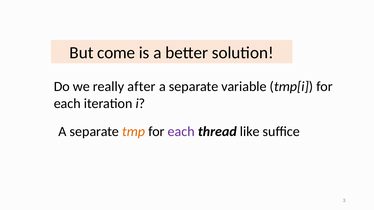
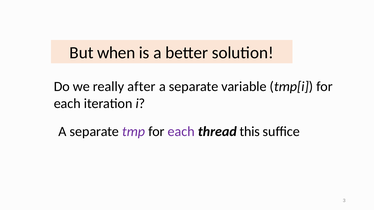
come: come -> when (116, 53)
tmp colour: orange -> purple (134, 132)
like: like -> this (250, 132)
